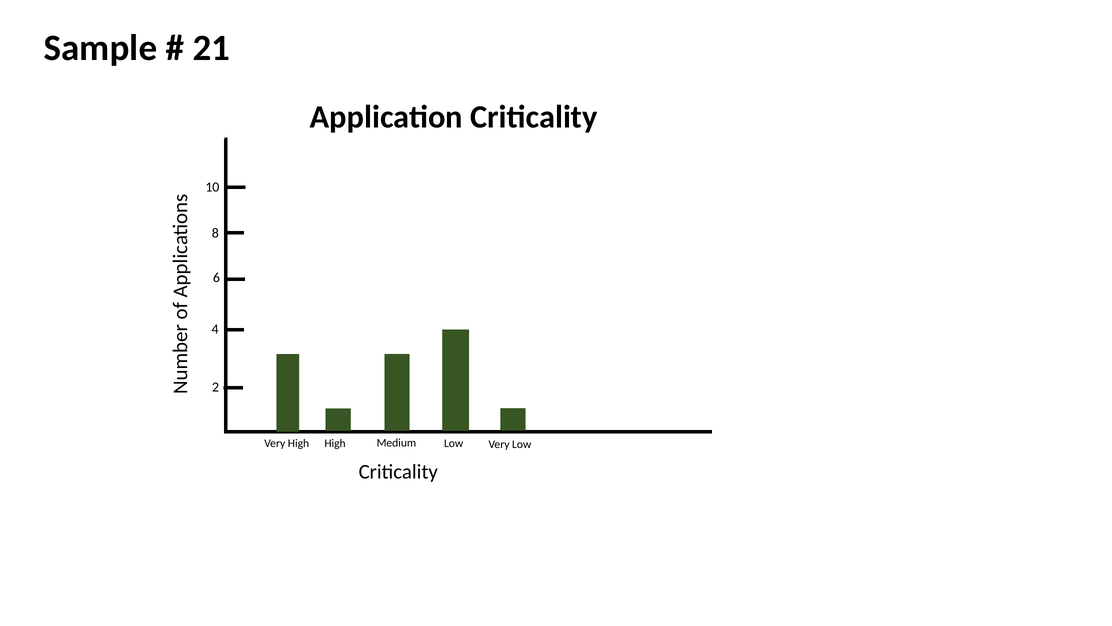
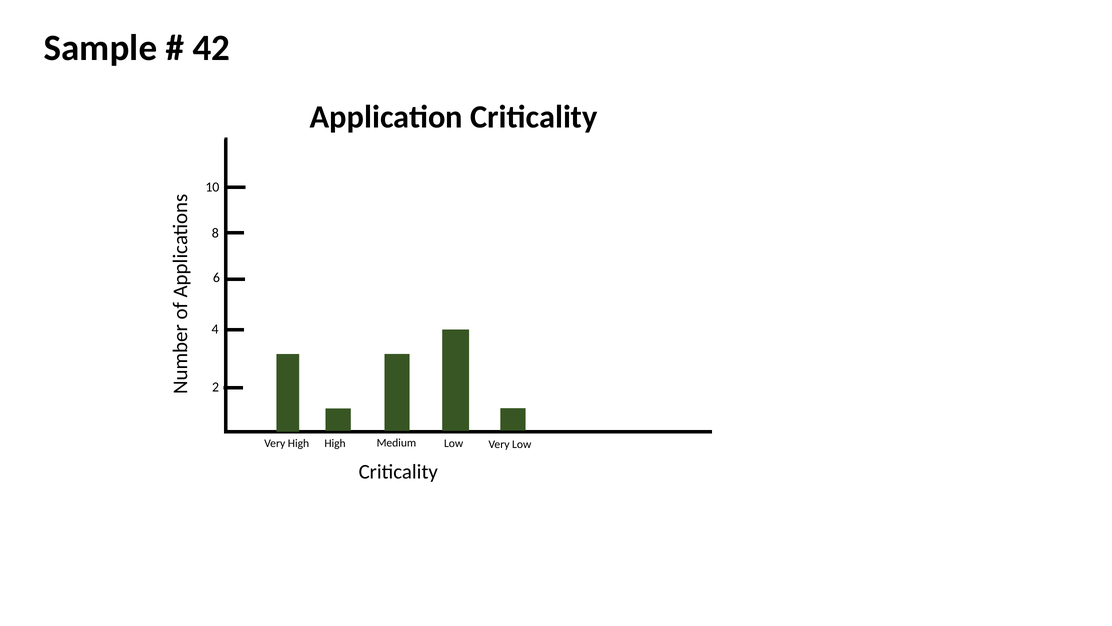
21: 21 -> 42 (211, 48)
